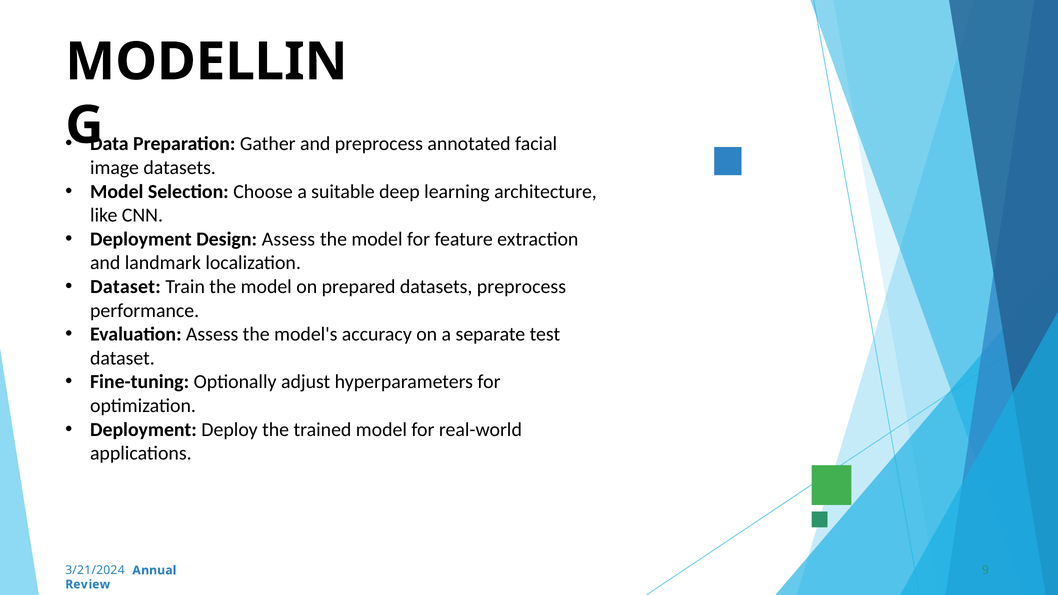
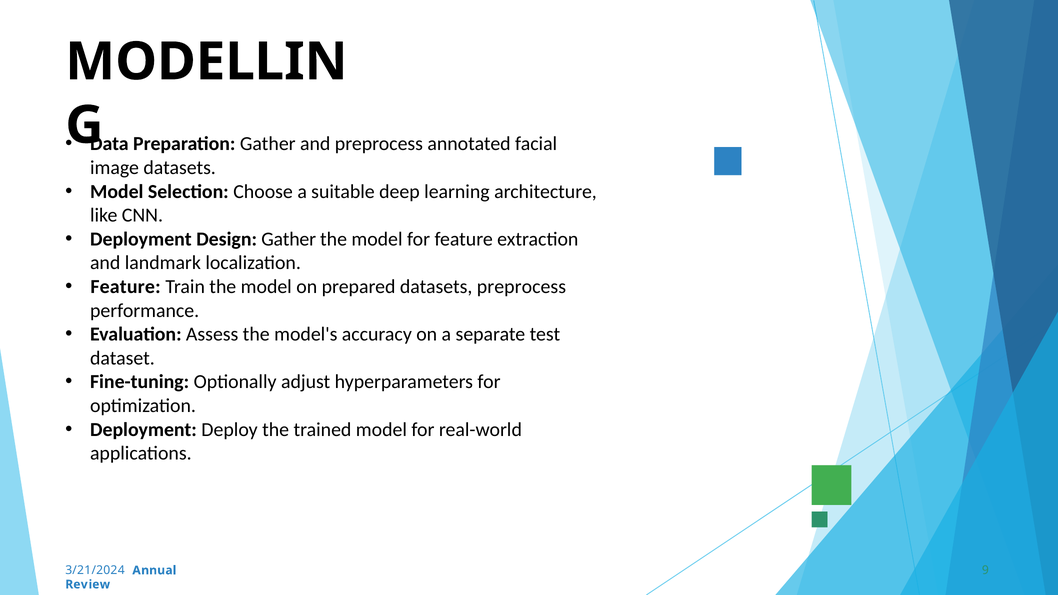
Design Assess: Assess -> Gather (289, 239)
Dataset: Dataset -> Feature (125, 287)
